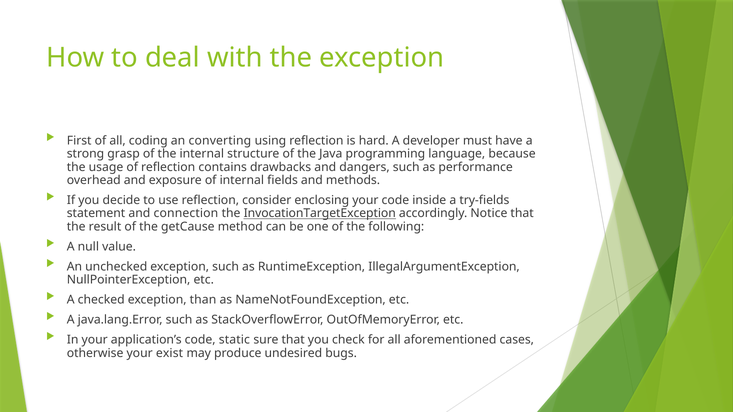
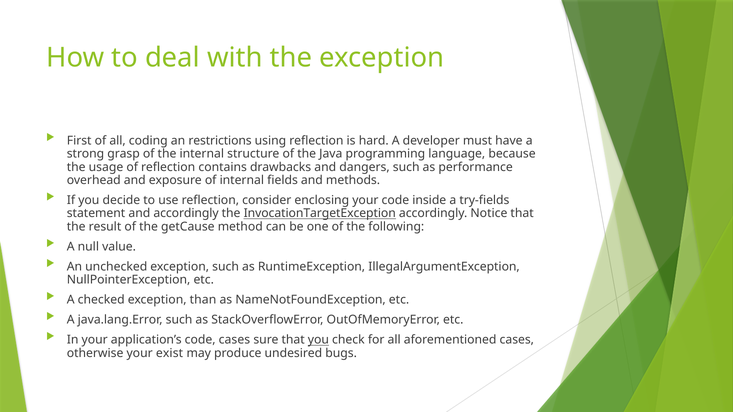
converting: converting -> restrictions (220, 141)
and connection: connection -> accordingly (186, 214)
code static: static -> cases (234, 340)
you underline: none -> present (318, 340)
